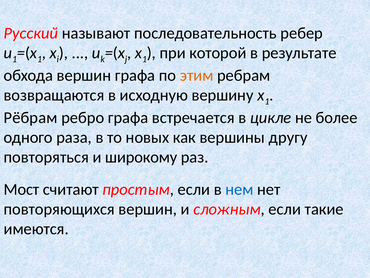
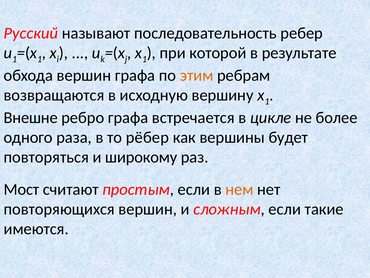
Рёбрам: Рёбрам -> Внешне (31, 117)
новых: новых -> рёбер (147, 137)
другу: другу -> будет (288, 137)
нем colour: blue -> orange (239, 189)
